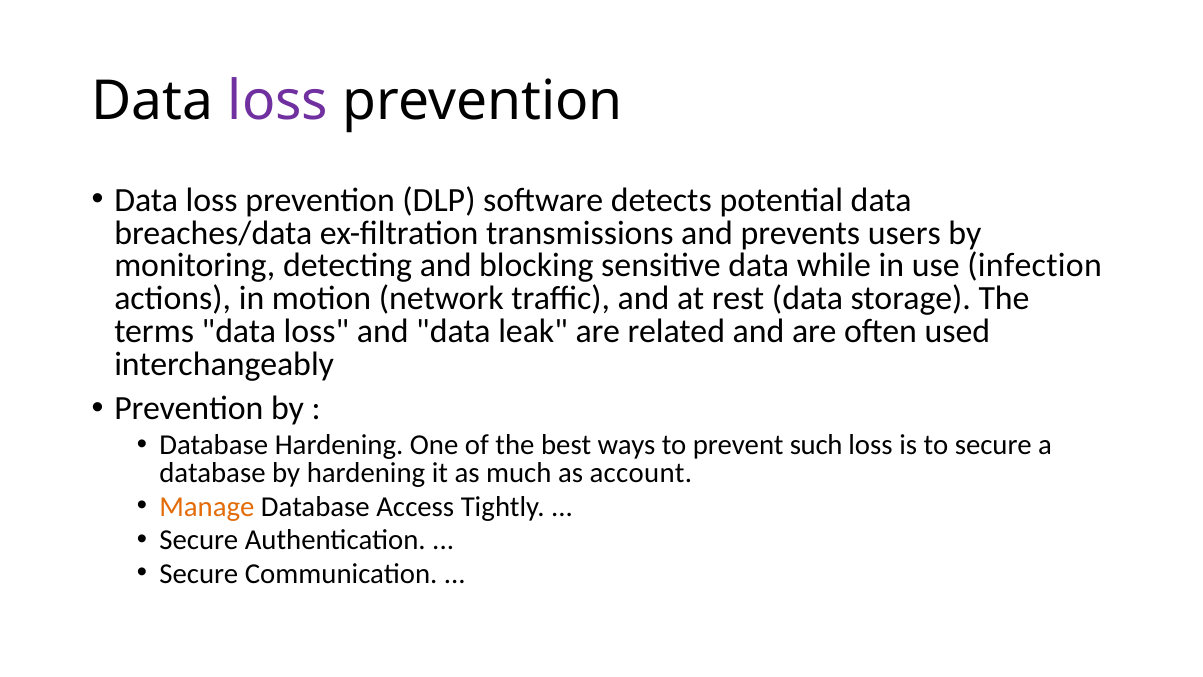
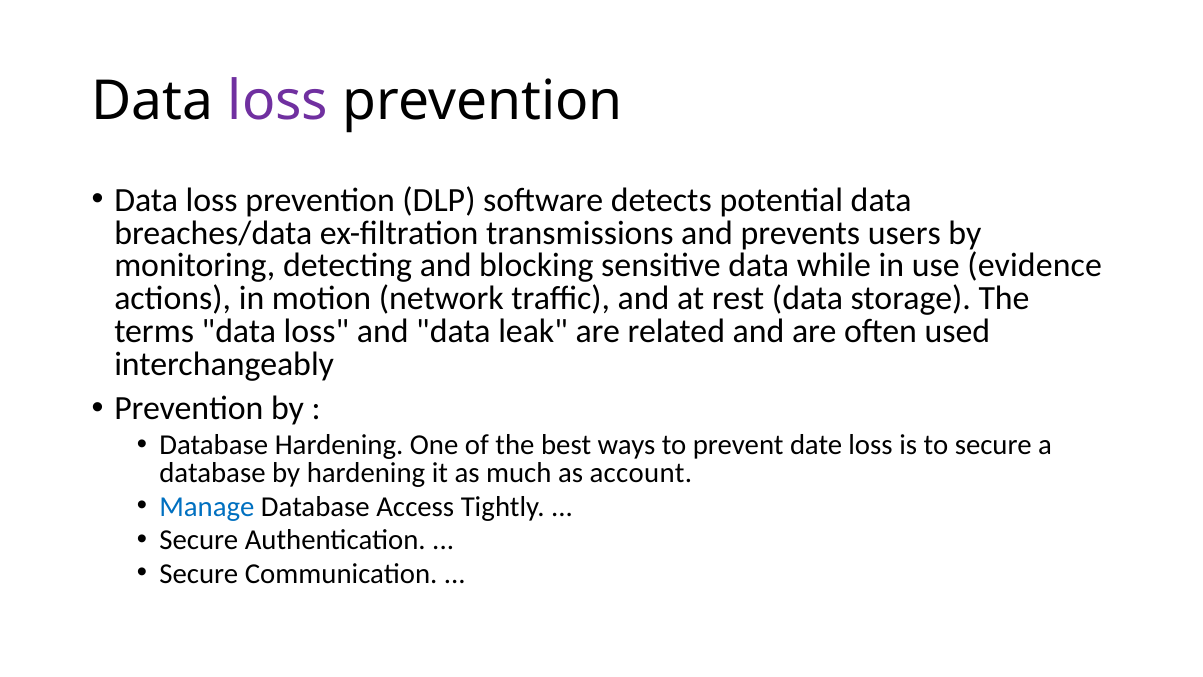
infection: infection -> evidence (1035, 266)
such: such -> date (816, 445)
Manage colour: orange -> blue (207, 507)
